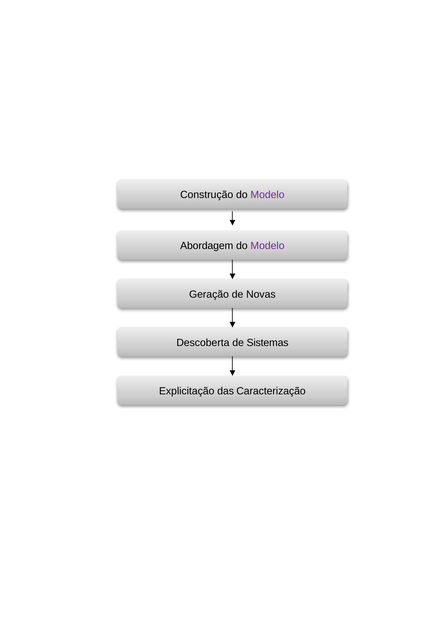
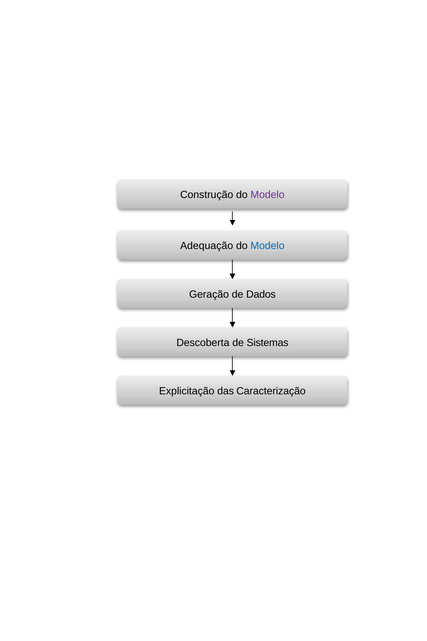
Abordagem: Abordagem -> Adequação (207, 246)
Modelo colour: purple -> blue (268, 246)
Novas: Novas -> Dados (261, 294)
